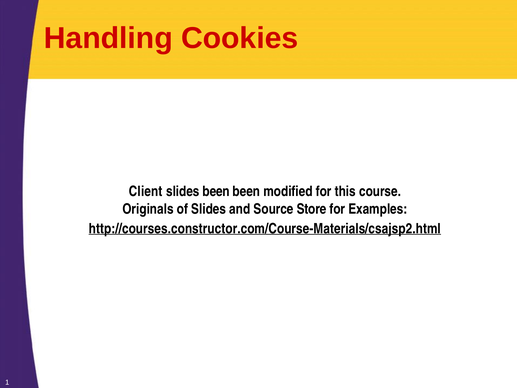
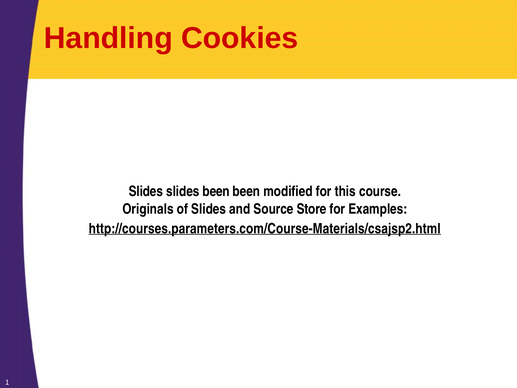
Client: Client -> Slides (146, 191)
http://courses.constructor.com/Course-Materials/csajsp2.html: http://courses.constructor.com/Course-Materials/csajsp2.html -> http://courses.parameters.com/Course-Materials/csajsp2.html (265, 228)
